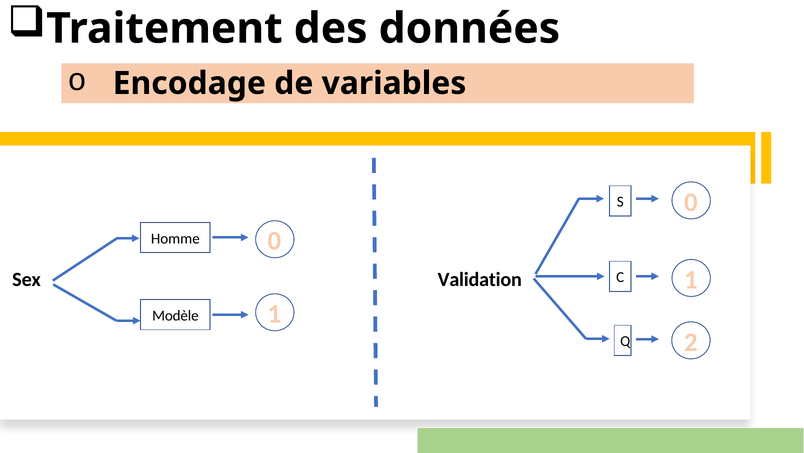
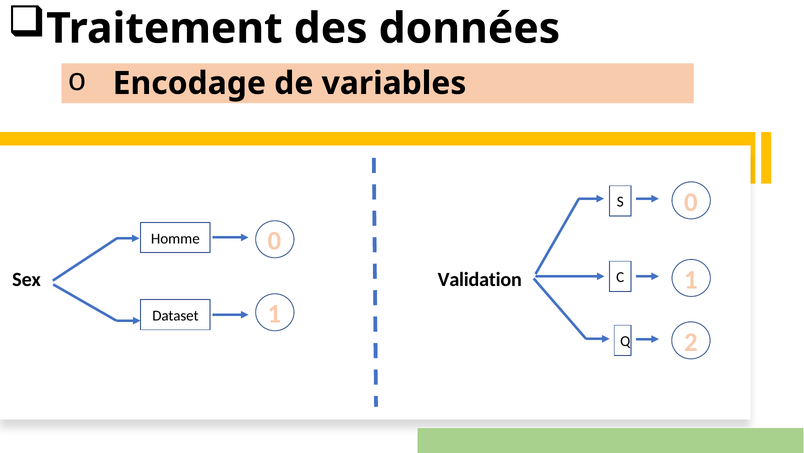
Modèle: Modèle -> Dataset (175, 315)
